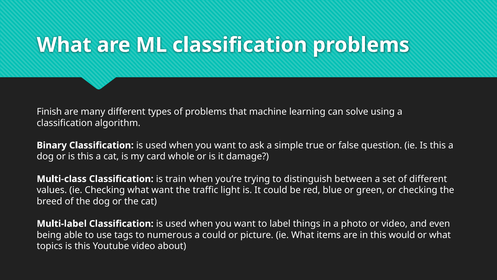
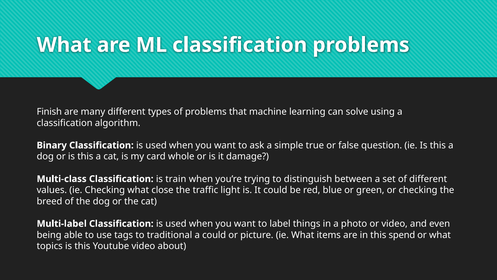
what want: want -> close (162, 190)
numerous: numerous -> traditional (170, 235)
would: would -> spend (402, 235)
